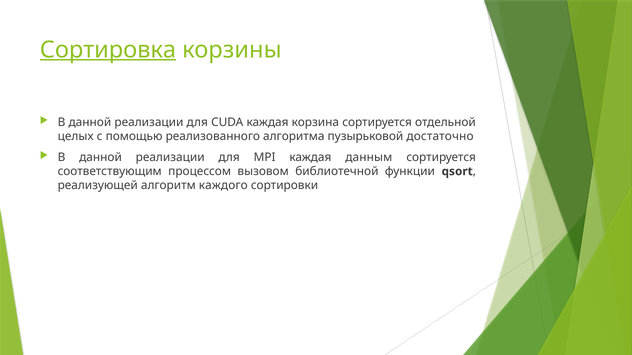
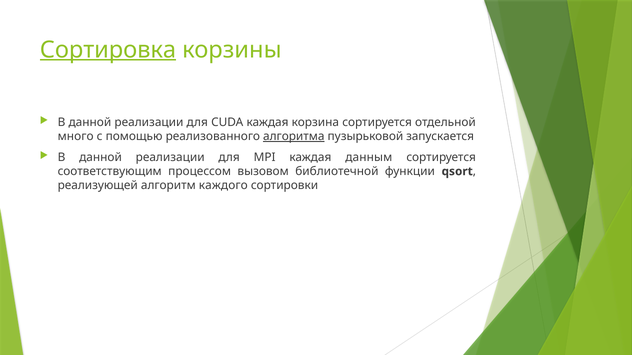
целых: целых -> много (76, 137)
алгоритма underline: none -> present (294, 137)
достаточно: достаточно -> запускается (440, 137)
